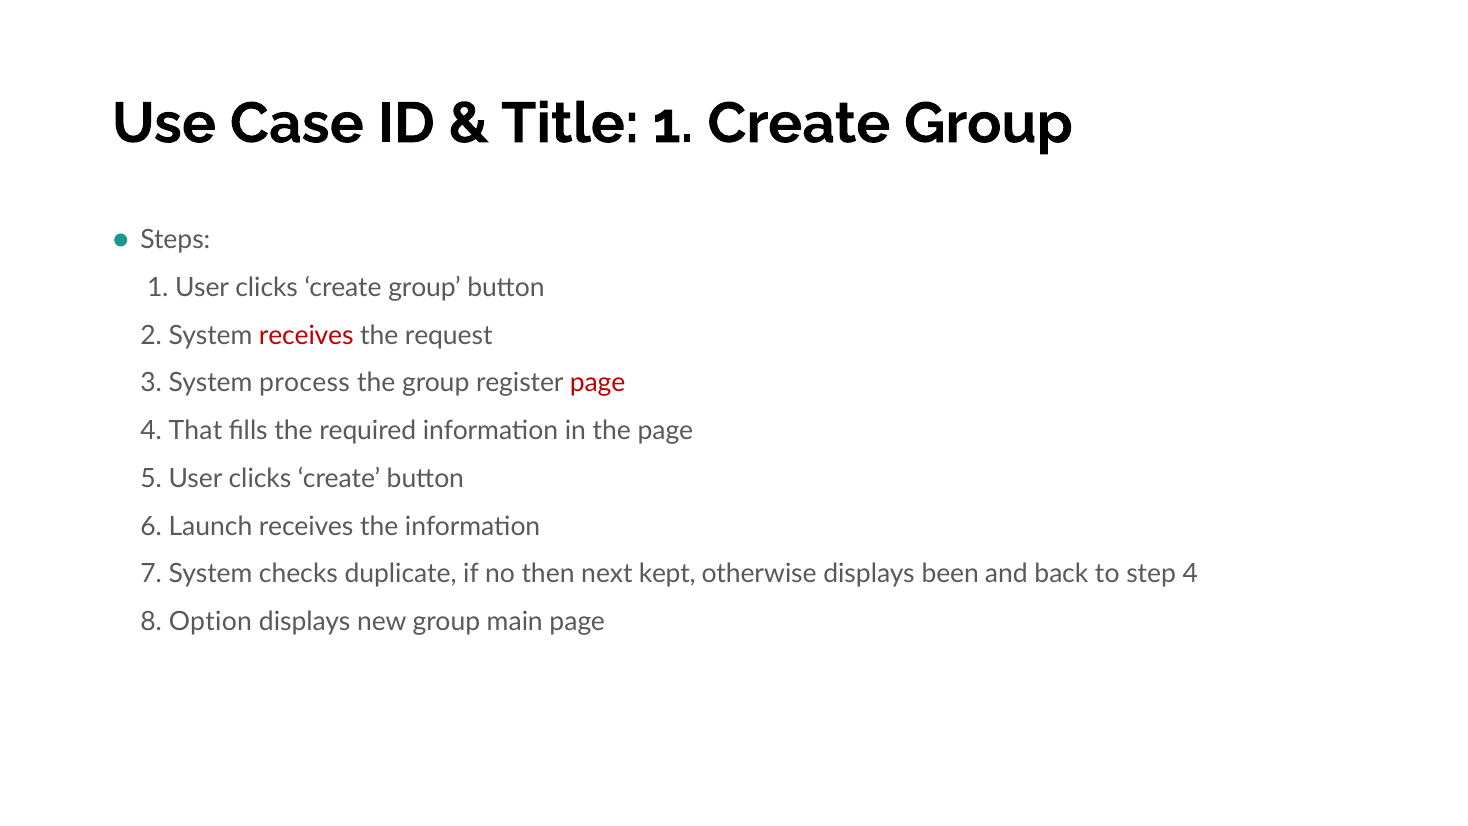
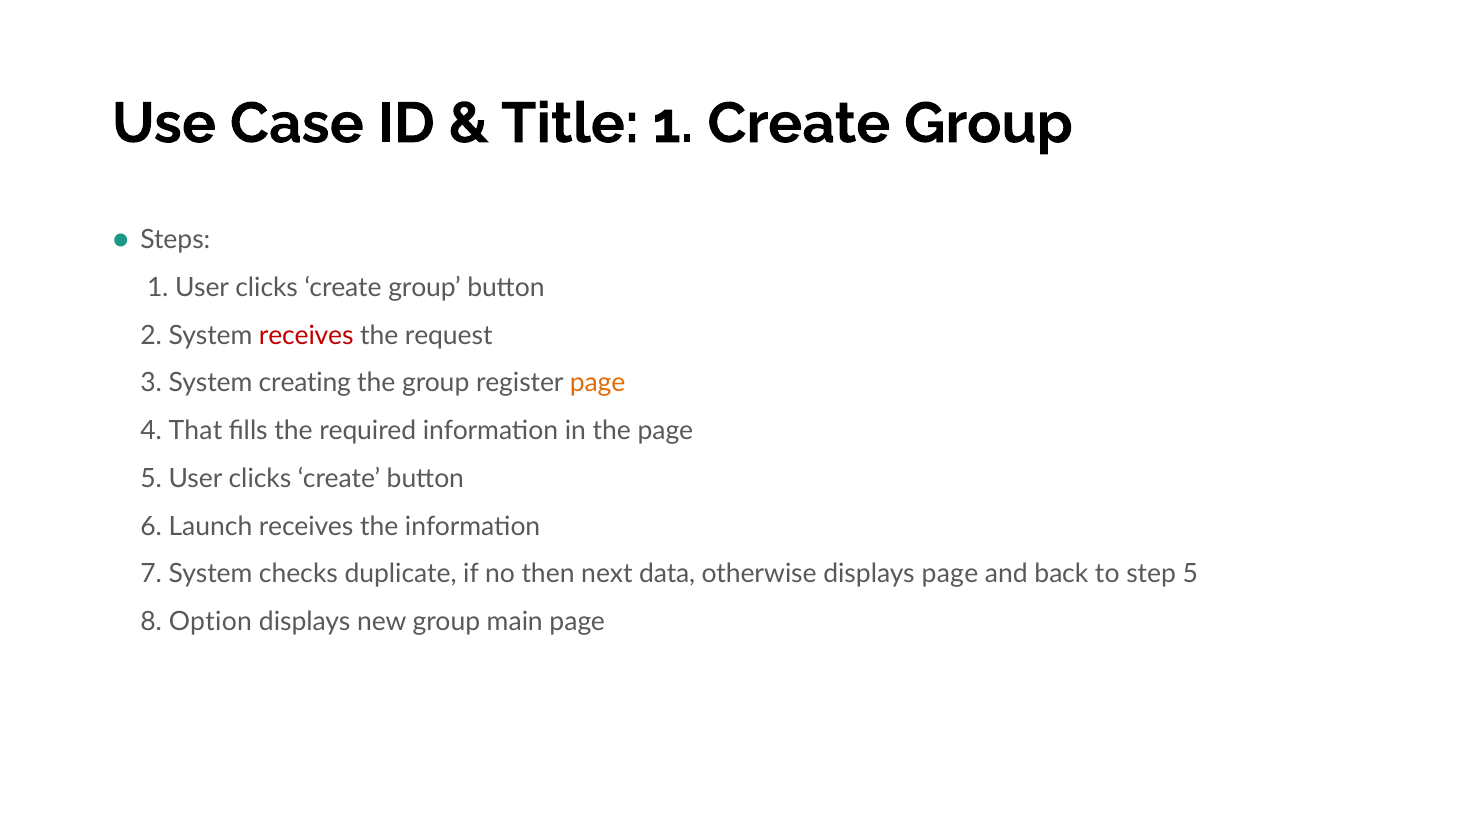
process: process -> creating (305, 383)
page colour: red -> orange (598, 383)
kept: kept -> data (667, 574)
displays been: been -> page (950, 574)
step 4: 4 -> 5 (1190, 574)
